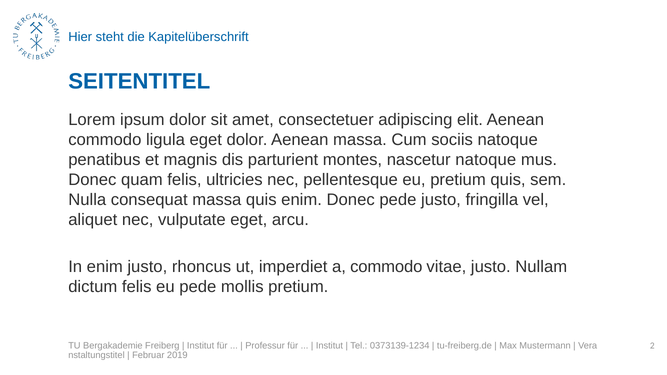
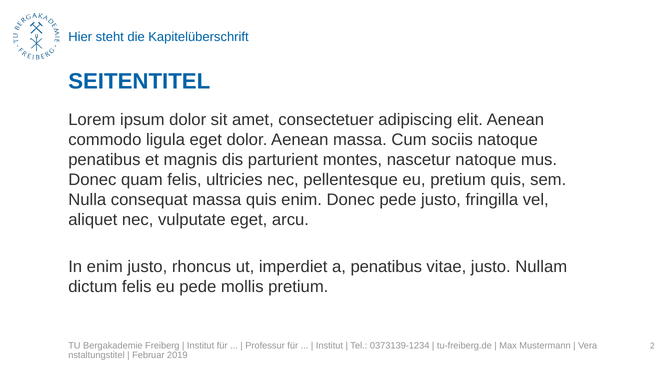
a commodo: commodo -> penatibus (386, 267)
